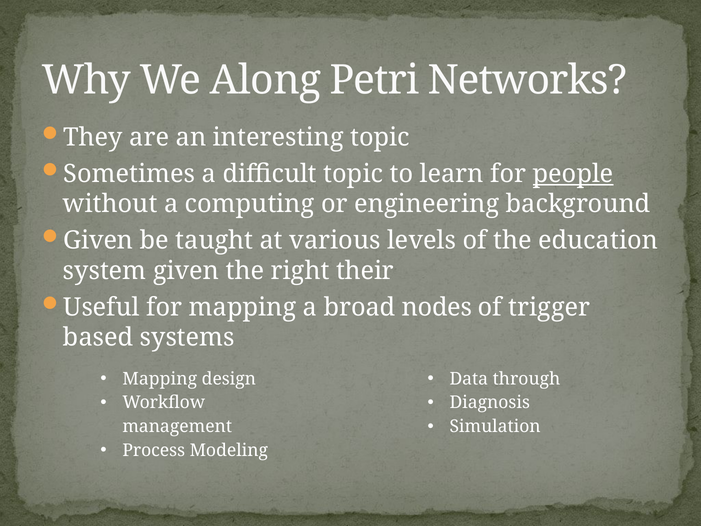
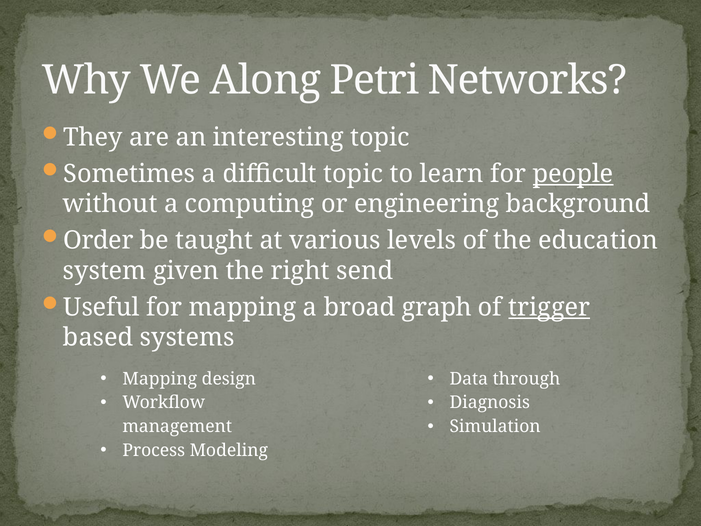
Given: Given -> Order (98, 240)
their: their -> send (365, 271)
nodes: nodes -> graph (437, 307)
trigger underline: none -> present (549, 307)
